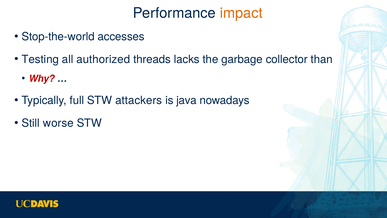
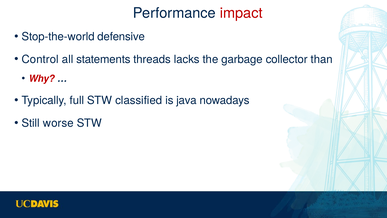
impact colour: orange -> red (241, 13)
accesses: accesses -> defensive (121, 37)
Testing: Testing -> Control (40, 59)
authorized: authorized -> statements (103, 59)
attackers: attackers -> classified (139, 100)
